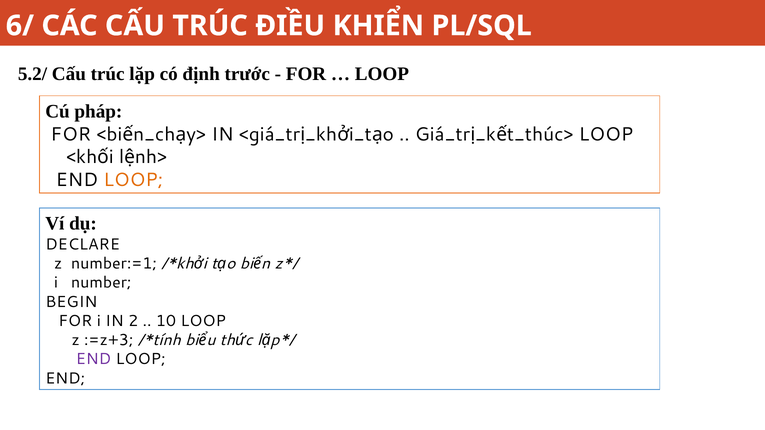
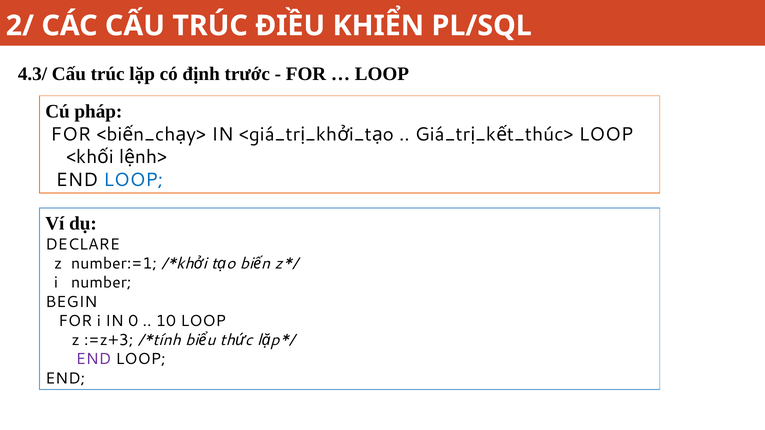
6/: 6/ -> 2/ (20, 26)
5.2/: 5.2/ -> 4.3/ (32, 74)
LOOP colour: orange -> blue (133, 180)
2: 2 -> 0 (133, 321)
